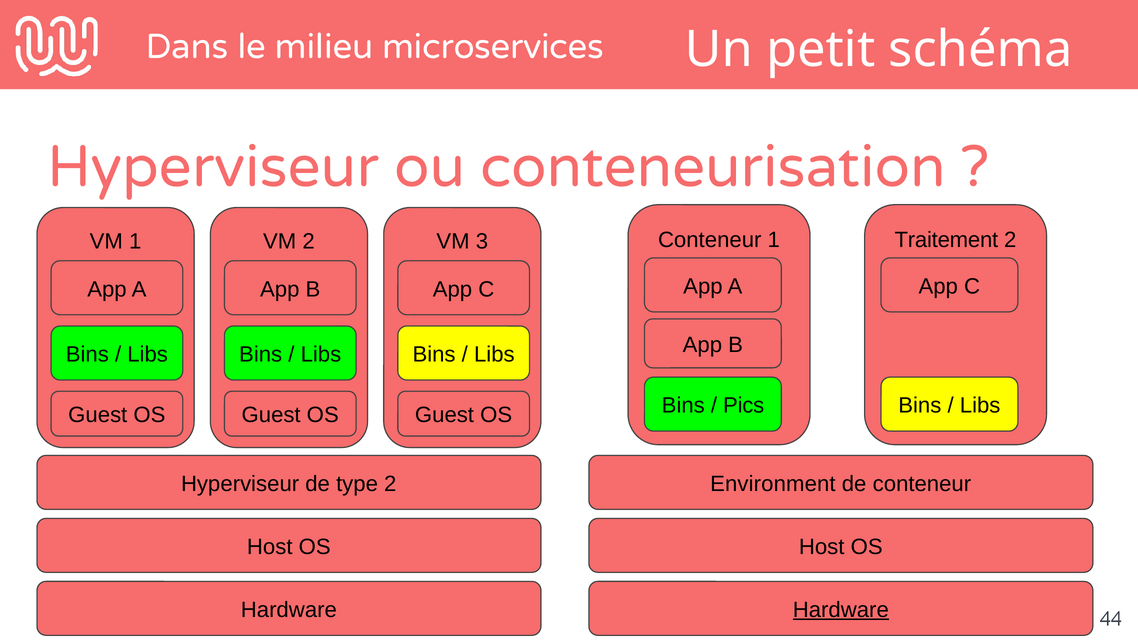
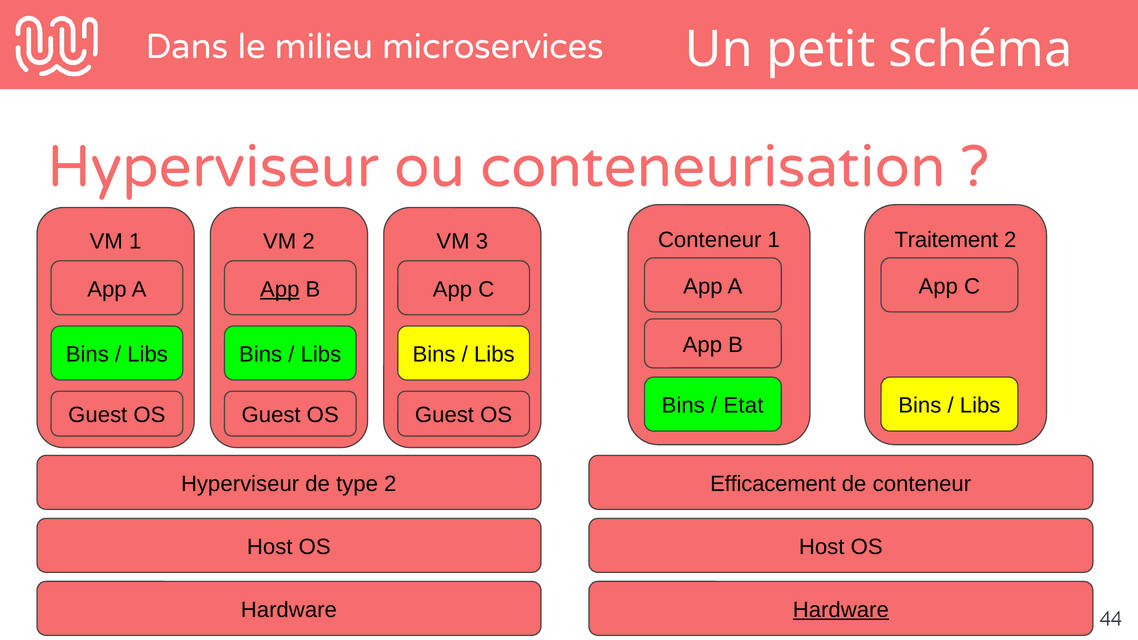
App underline: none -> present (280, 289)
Pics: Pics -> Etat (743, 406)
Environment: Environment -> Efficacement (773, 484)
